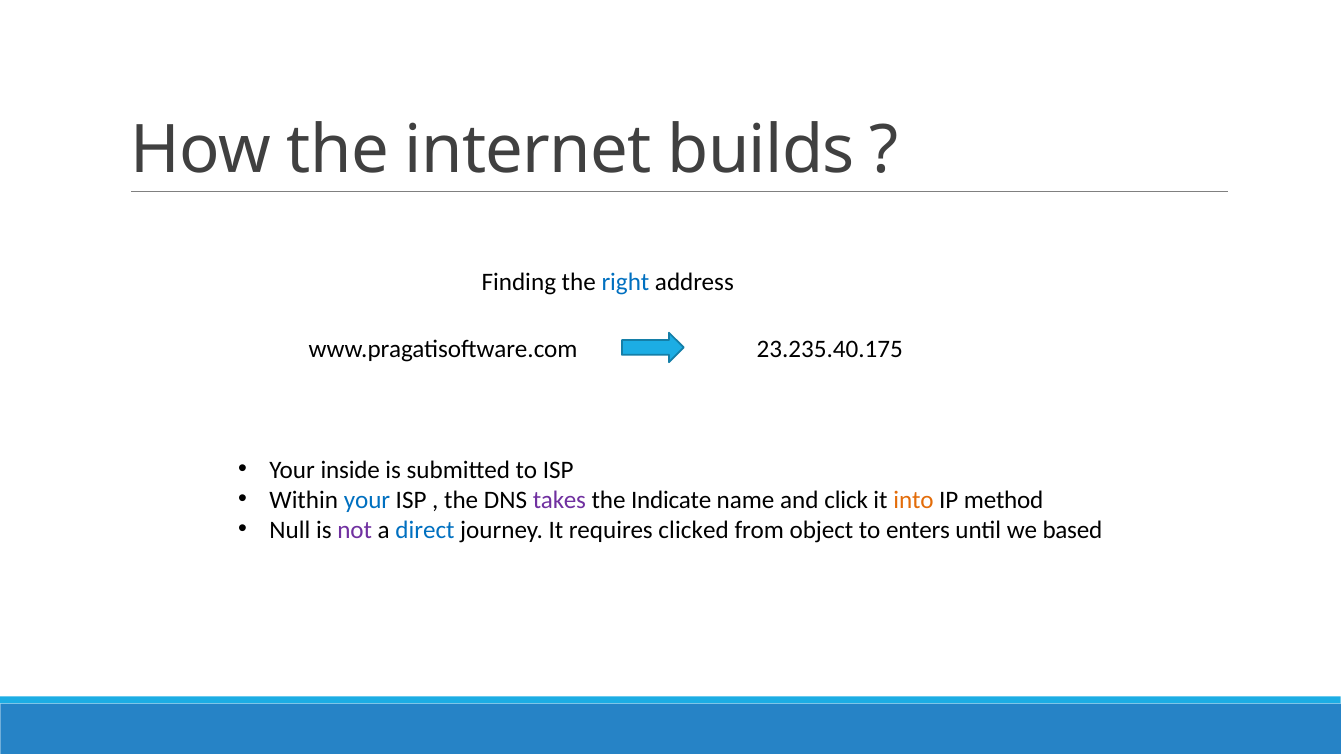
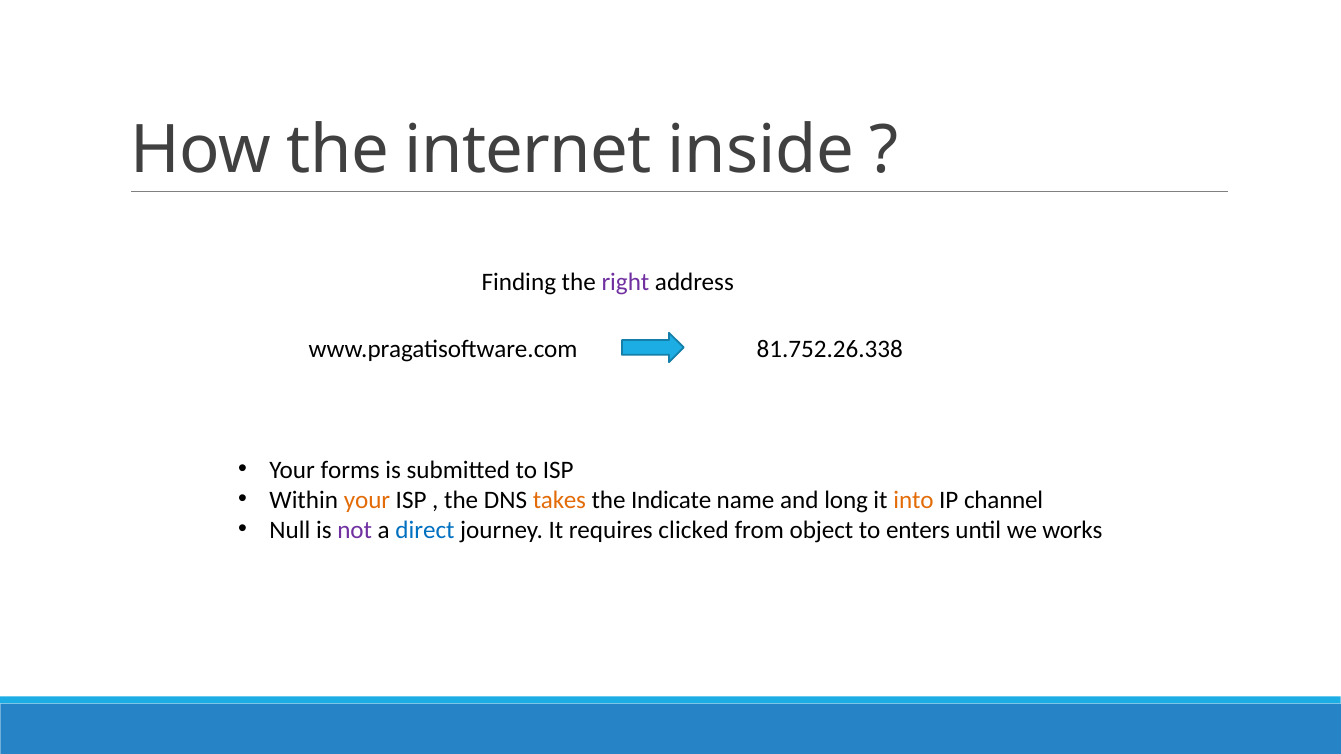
builds: builds -> inside (761, 150)
right colour: blue -> purple (625, 282)
23.235.40.175: 23.235.40.175 -> 81.752.26.338 (830, 349)
inside: inside -> forms (350, 470)
your colour: blue -> orange (367, 500)
takes colour: purple -> orange (559, 500)
click: click -> long (846, 500)
method: method -> channel (1004, 500)
based: based -> works (1072, 530)
